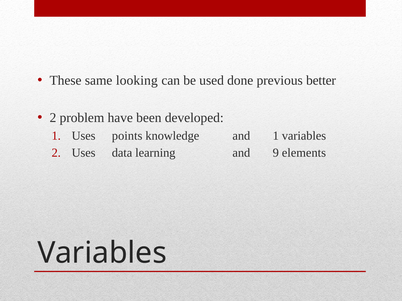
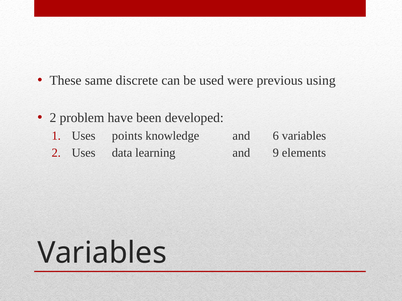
looking: looking -> discrete (137, 81)
done: done -> were (240, 81)
better: better -> using (321, 81)
and 1: 1 -> 6 (276, 136)
